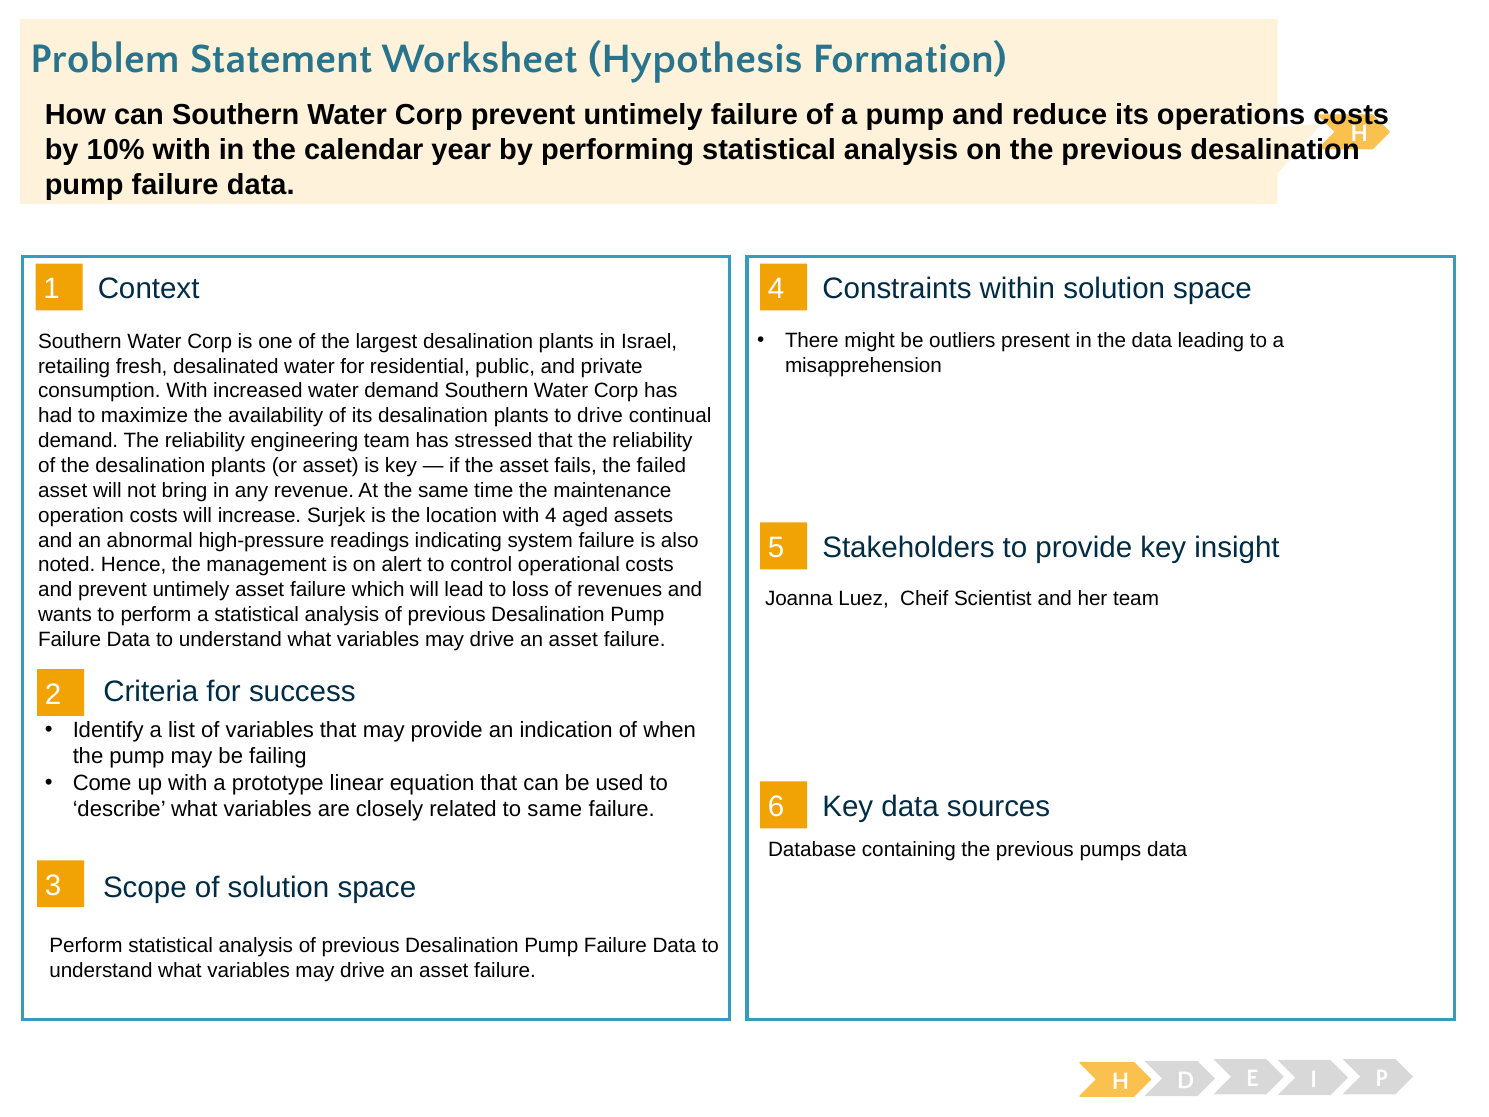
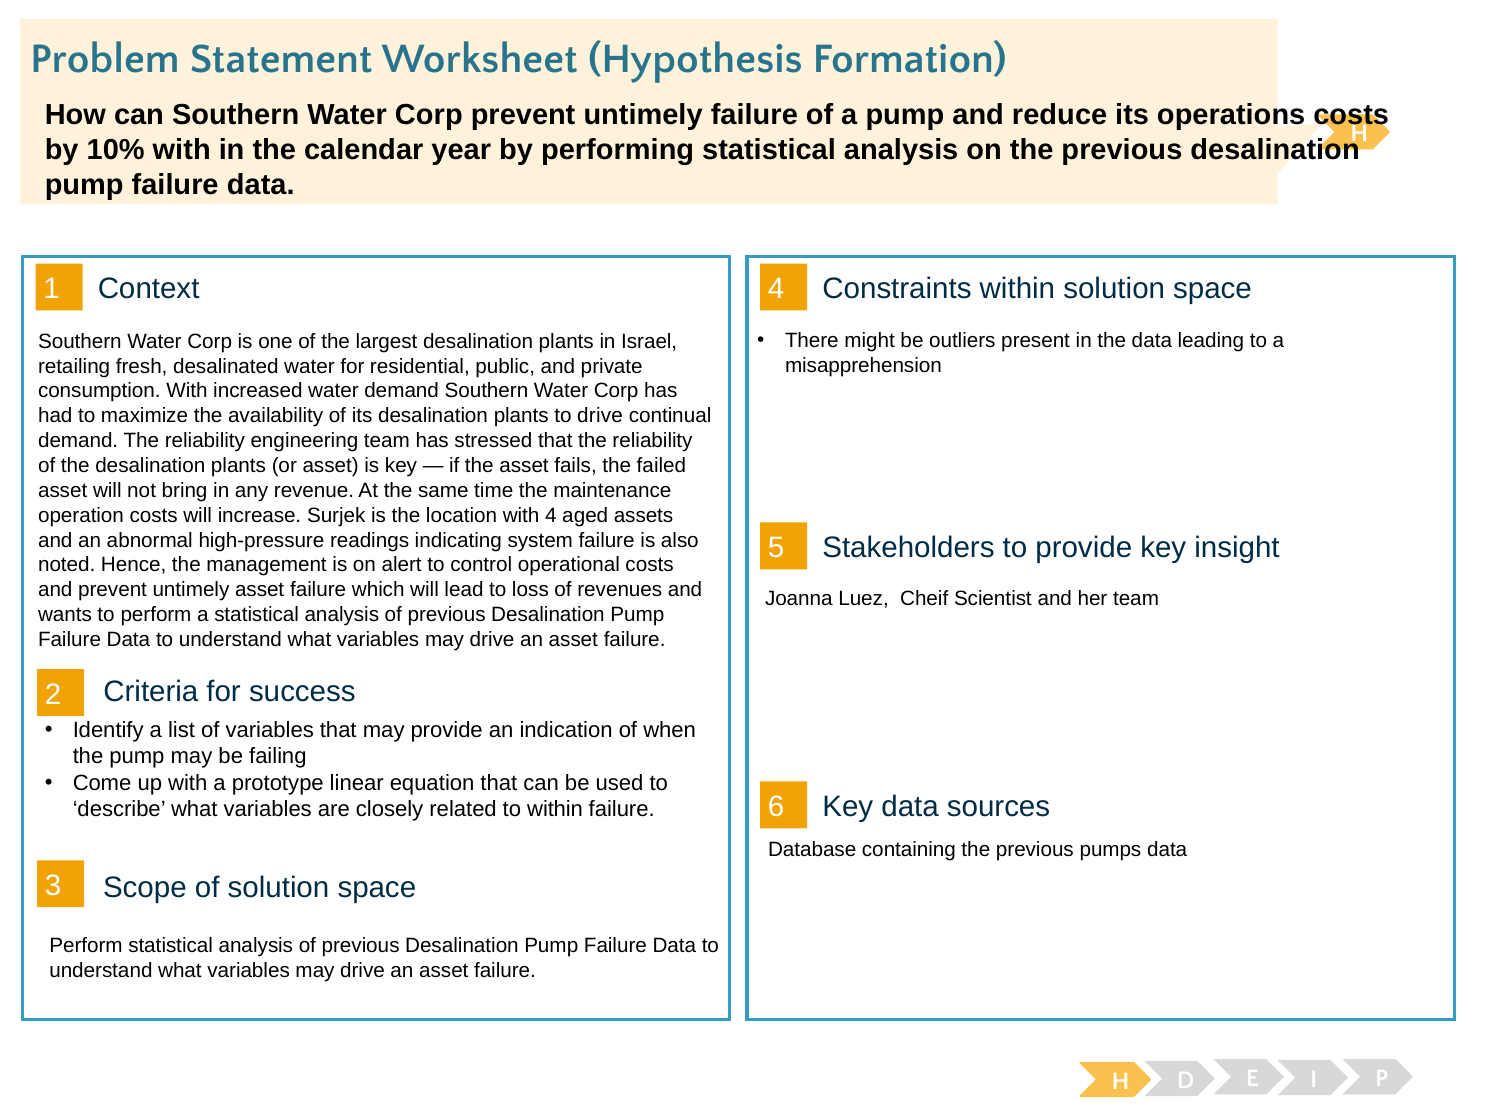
to same: same -> within (555, 809)
